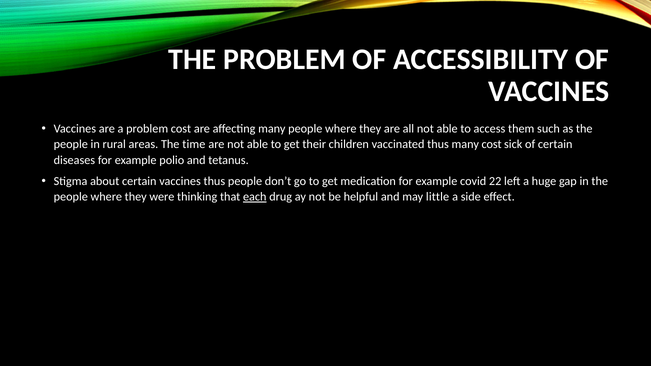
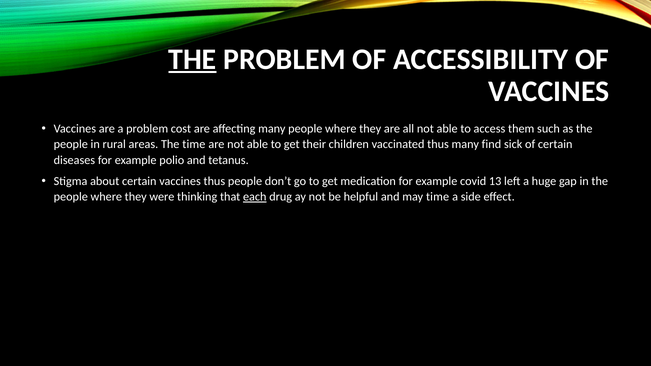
THE underline: none -> present (192, 59)
many cost: cost -> find (491, 144)
22: 22 -> 13 (495, 181)
may little: little -> time (438, 197)
